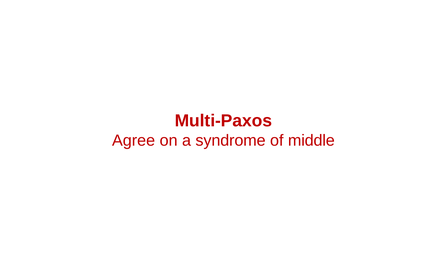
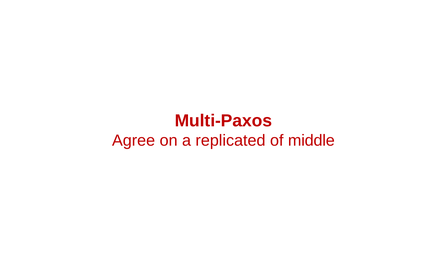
syndrome: syndrome -> replicated (230, 141)
